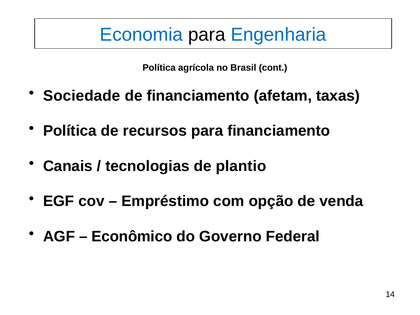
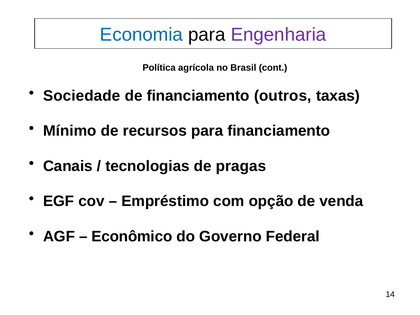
Engenharia colour: blue -> purple (278, 35)
afetam: afetam -> outros (283, 96)
Política: Política -> Mínimo (70, 131)
plantio: plantio -> pragas (241, 166)
